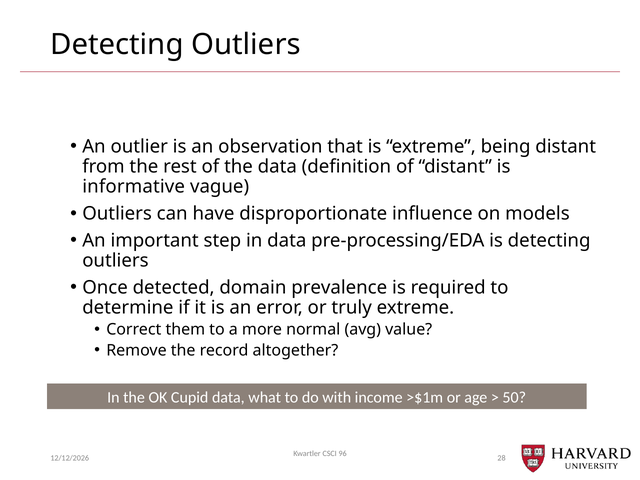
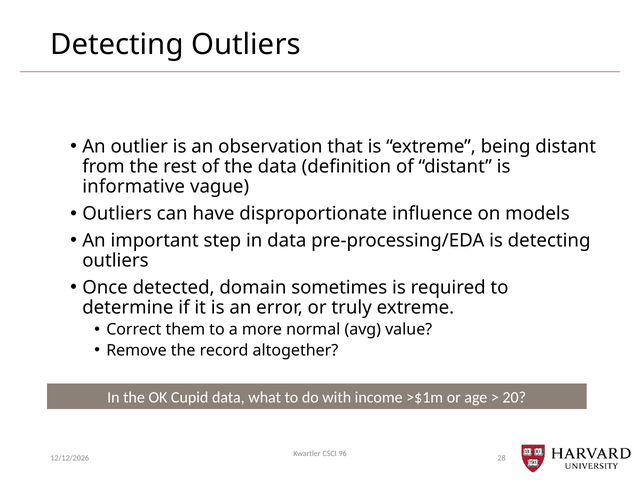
prevalence: prevalence -> sometimes (339, 287)
50: 50 -> 20 (514, 397)
